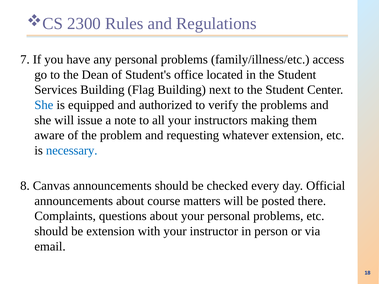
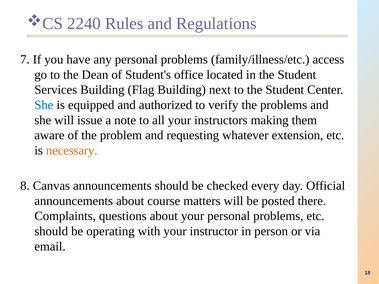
2300: 2300 -> 2240 (84, 24)
necessary colour: blue -> orange (72, 151)
be extension: extension -> operating (110, 231)
